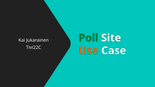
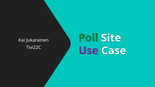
Use colour: orange -> purple (89, 51)
